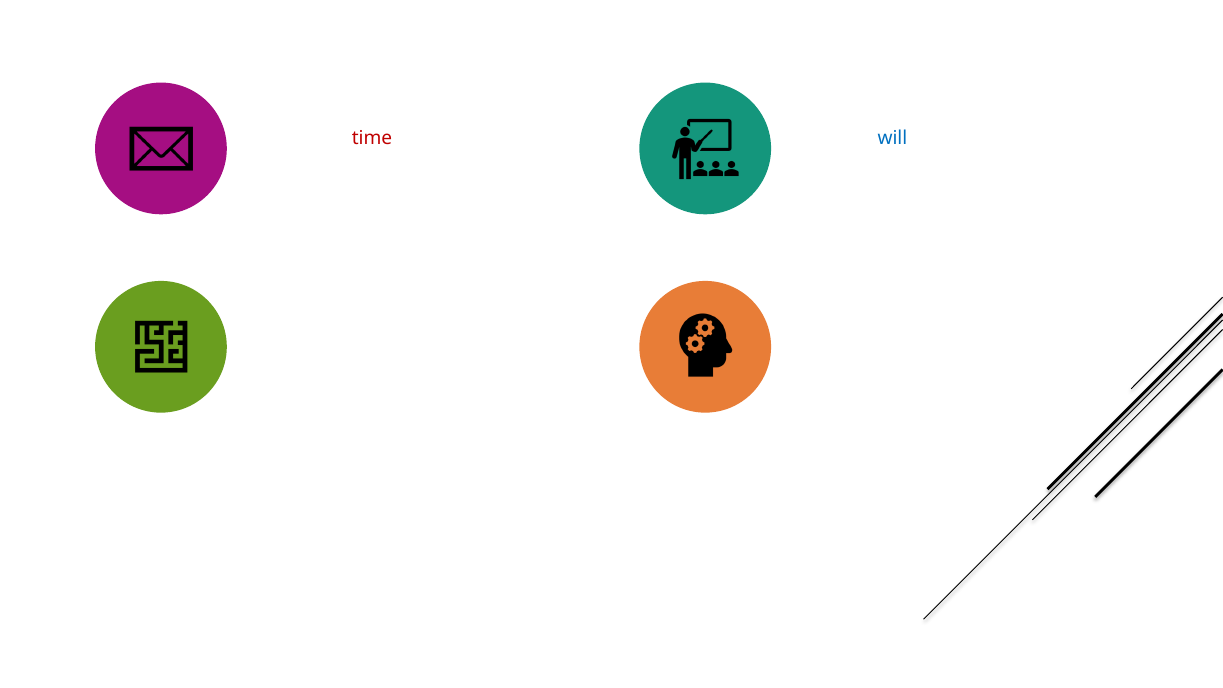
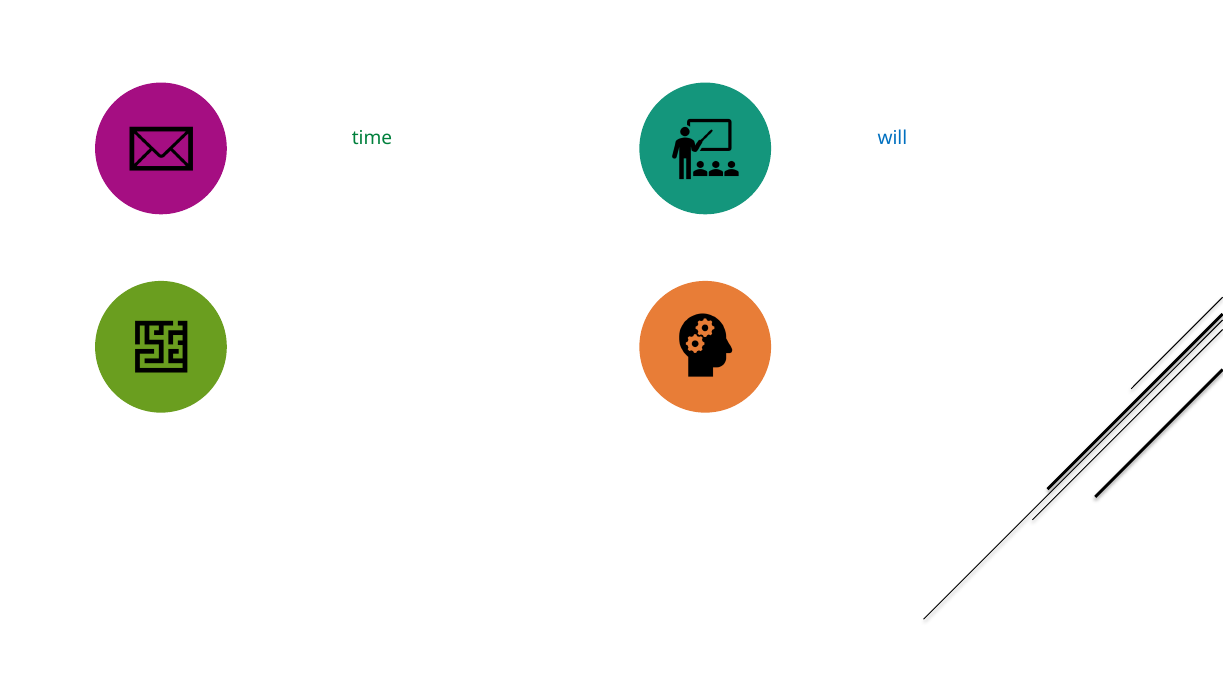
time colour: red -> green (372, 138)
